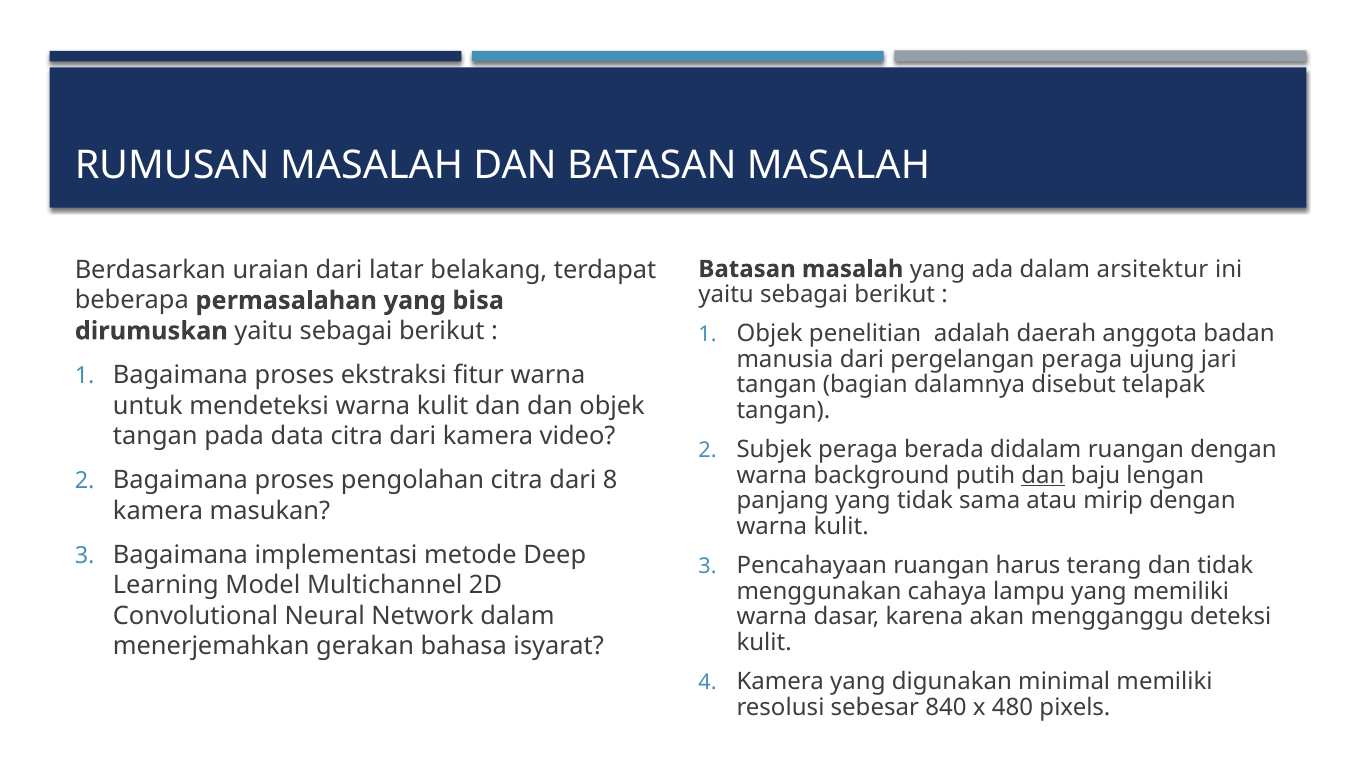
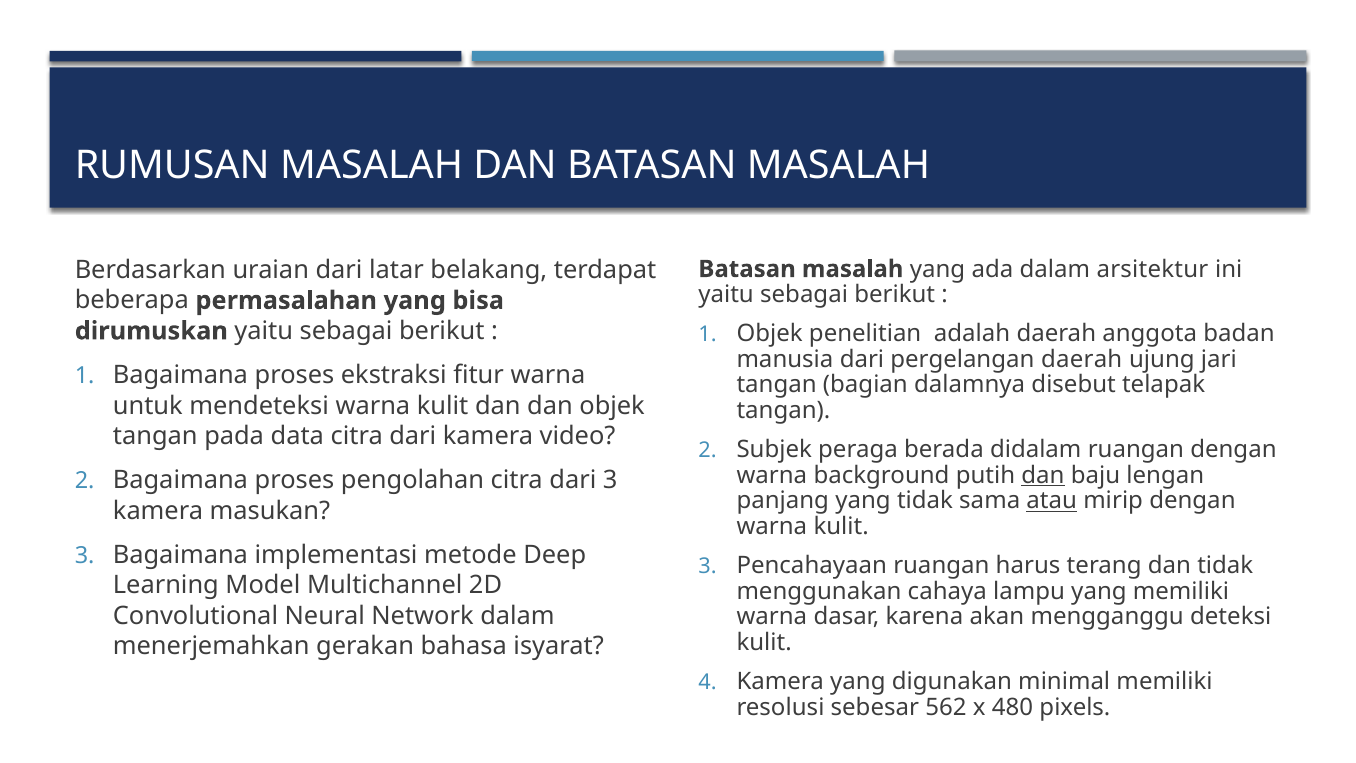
pergelangan peraga: peraga -> daerah (1082, 359)
dari 8: 8 -> 3 (610, 480)
atau underline: none -> present (1052, 501)
840: 840 -> 562 (946, 707)
